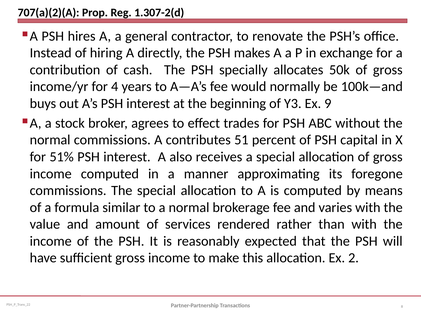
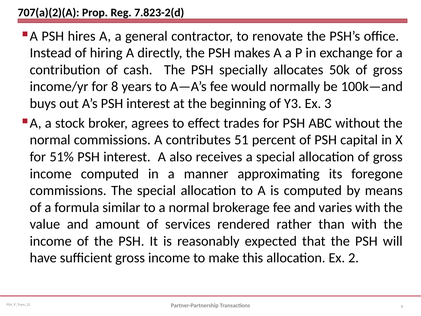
1.307-2(d: 1.307-2(d -> 7.823-2(d (159, 13)
for 4: 4 -> 8 (115, 87)
9: 9 -> 3 (328, 103)
